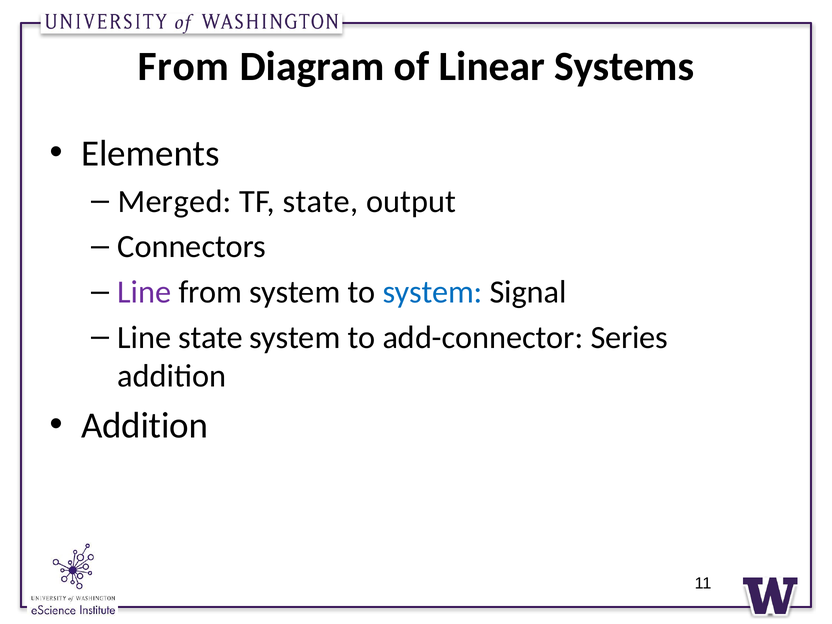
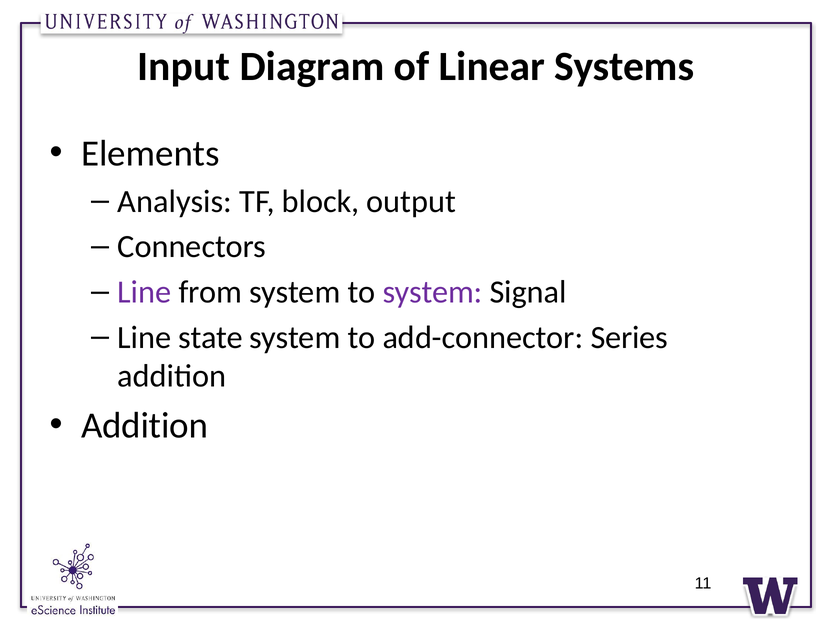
From: From -> Input (184, 67)
Merged: Merged -> Analysis (175, 201)
TF state: state -> block (321, 201)
system colour: blue -> purple (433, 292)
